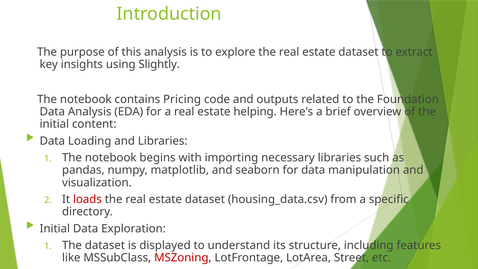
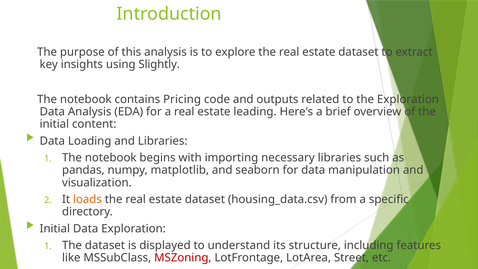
the Foundation: Foundation -> Exploration (408, 99)
helping: helping -> leading (255, 112)
loads colour: red -> orange (87, 199)
